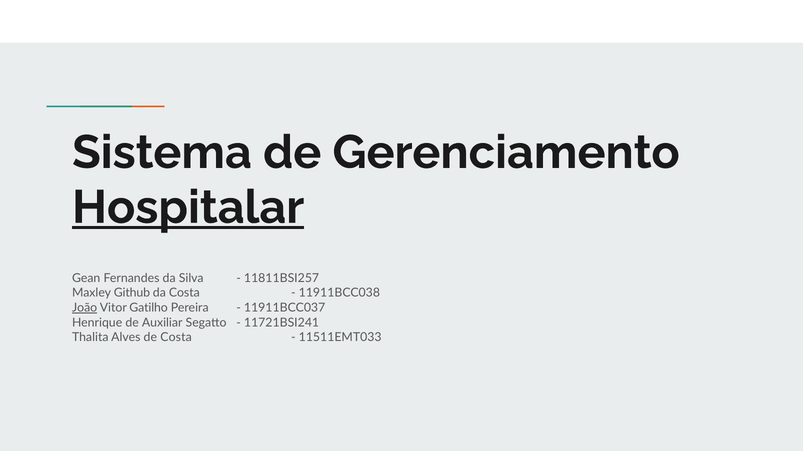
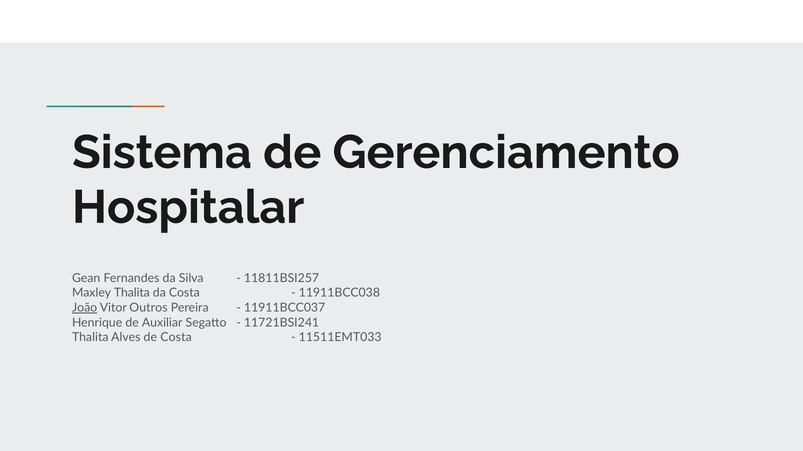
Hospitalar underline: present -> none (188, 208)
Maxley Github: Github -> Thalita (132, 293)
Gatilho: Gatilho -> Outros (148, 308)
